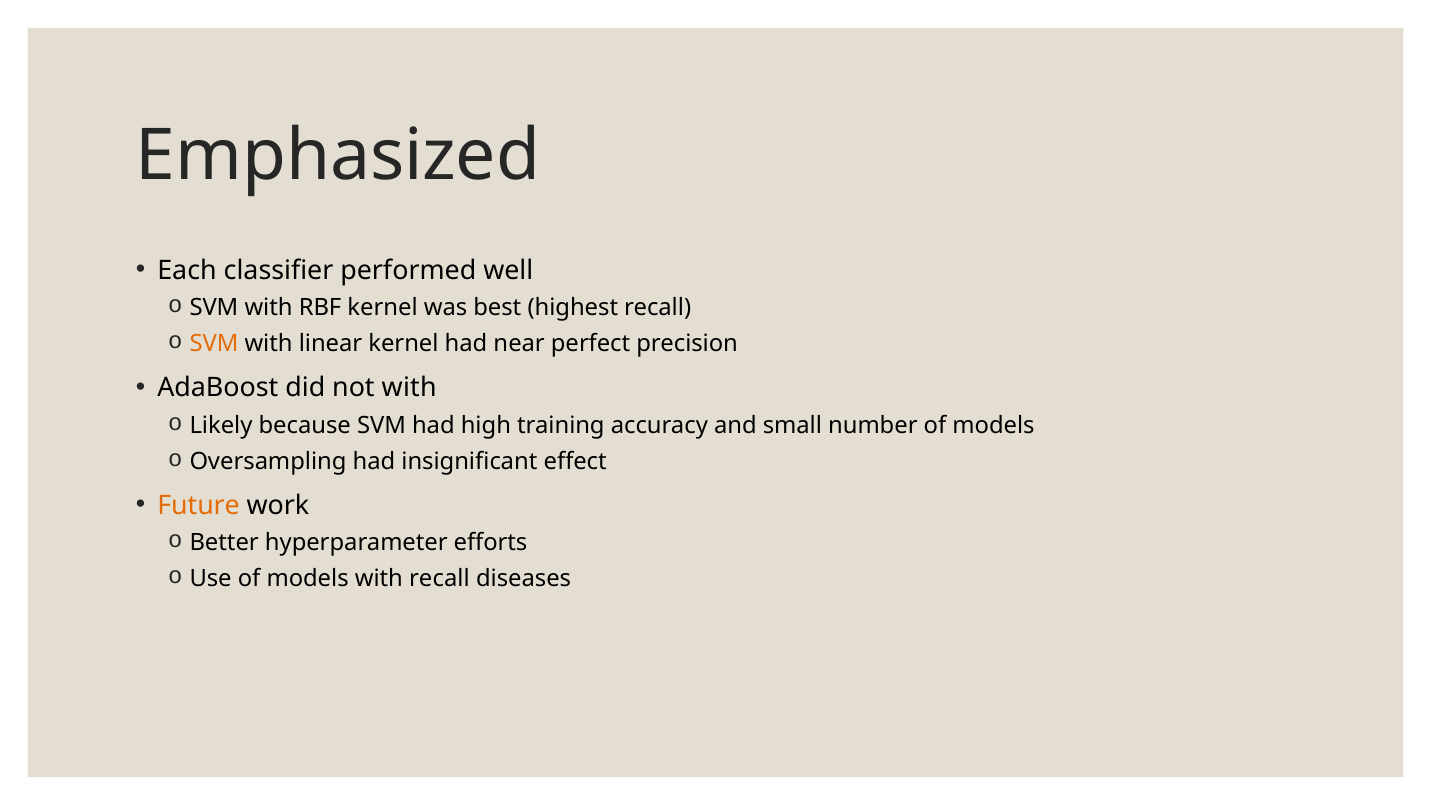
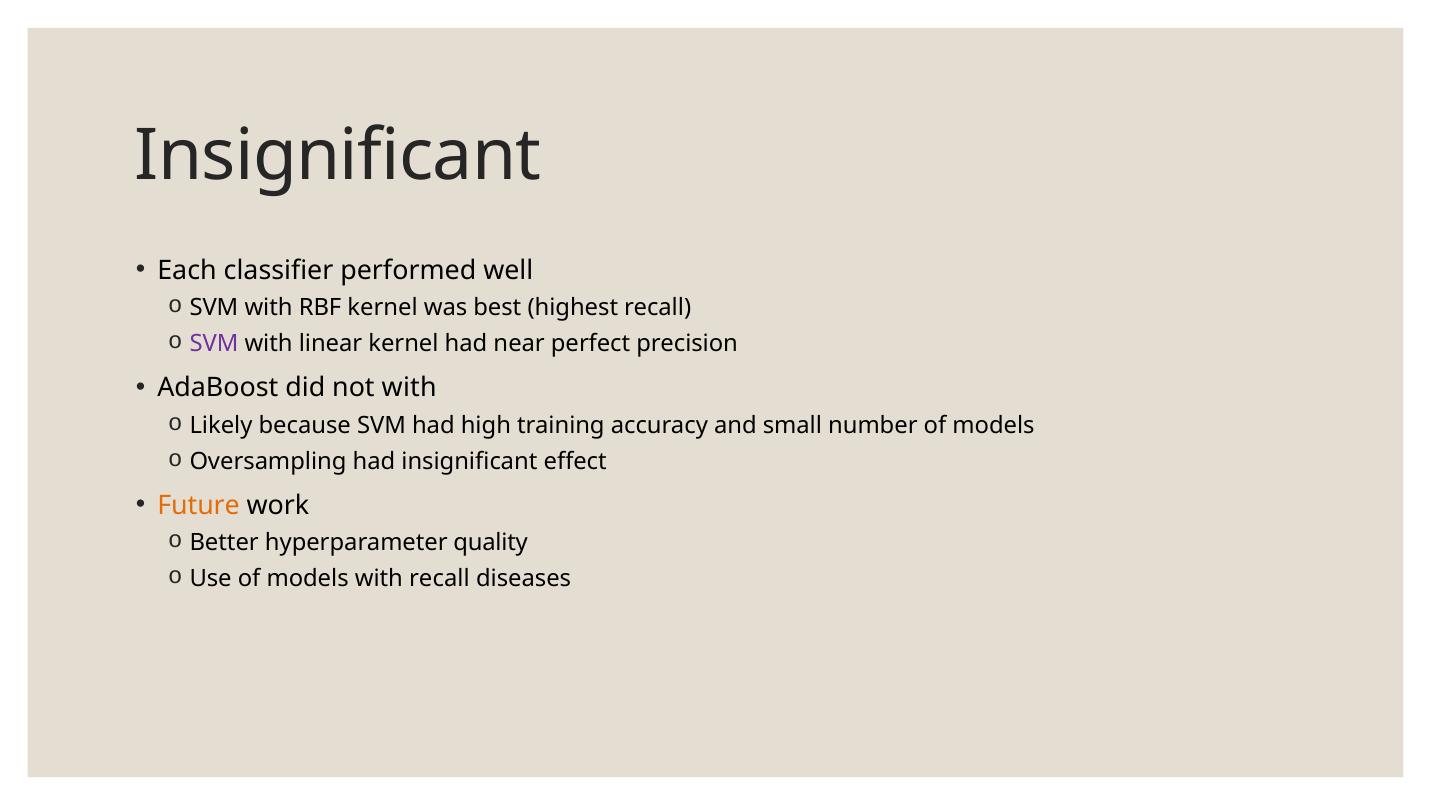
Emphasized: Emphasized -> Insignificant (338, 155)
SVM colour: orange -> purple (214, 344)
efforts: efforts -> quality (491, 543)
